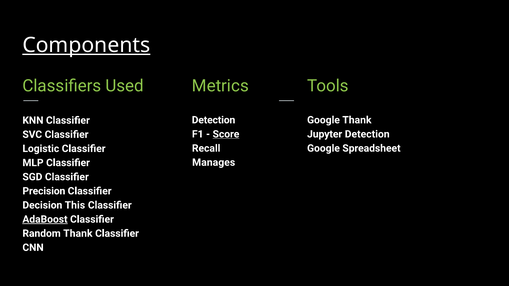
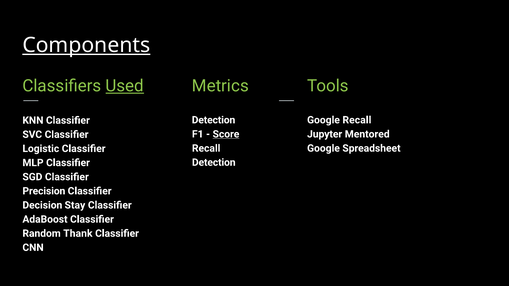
Used underline: none -> present (125, 86)
Google Thank: Thank -> Recall (357, 120)
Jupyter Detection: Detection -> Mentored (367, 134)
Manages: Manages -> Detection (214, 163)
This: This -> Stay (75, 205)
AdaBoost underline: present -> none (45, 220)
